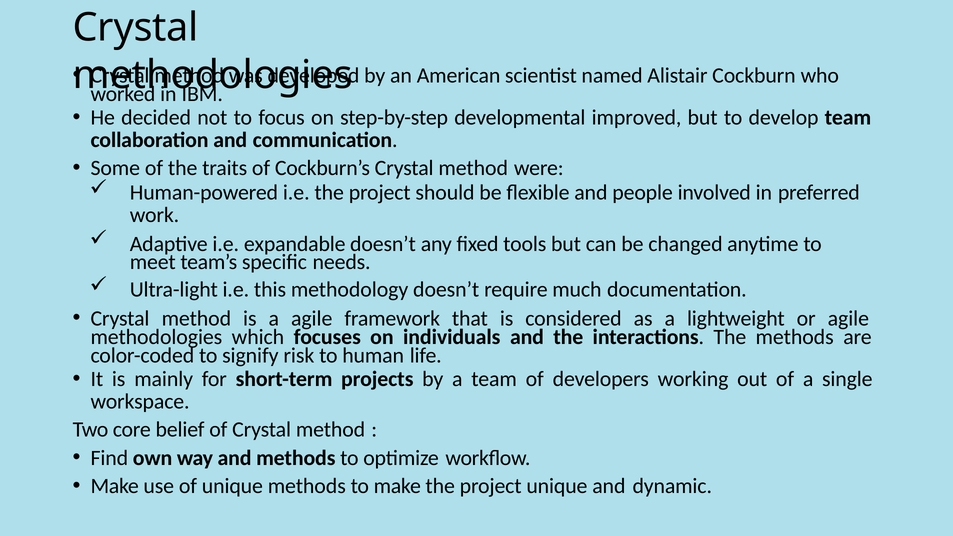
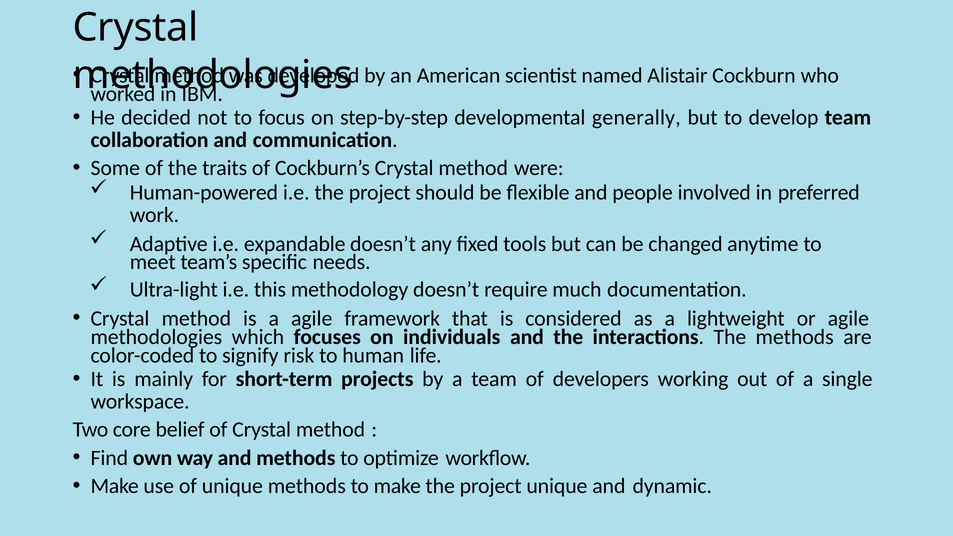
improved: improved -> generally (636, 118)
